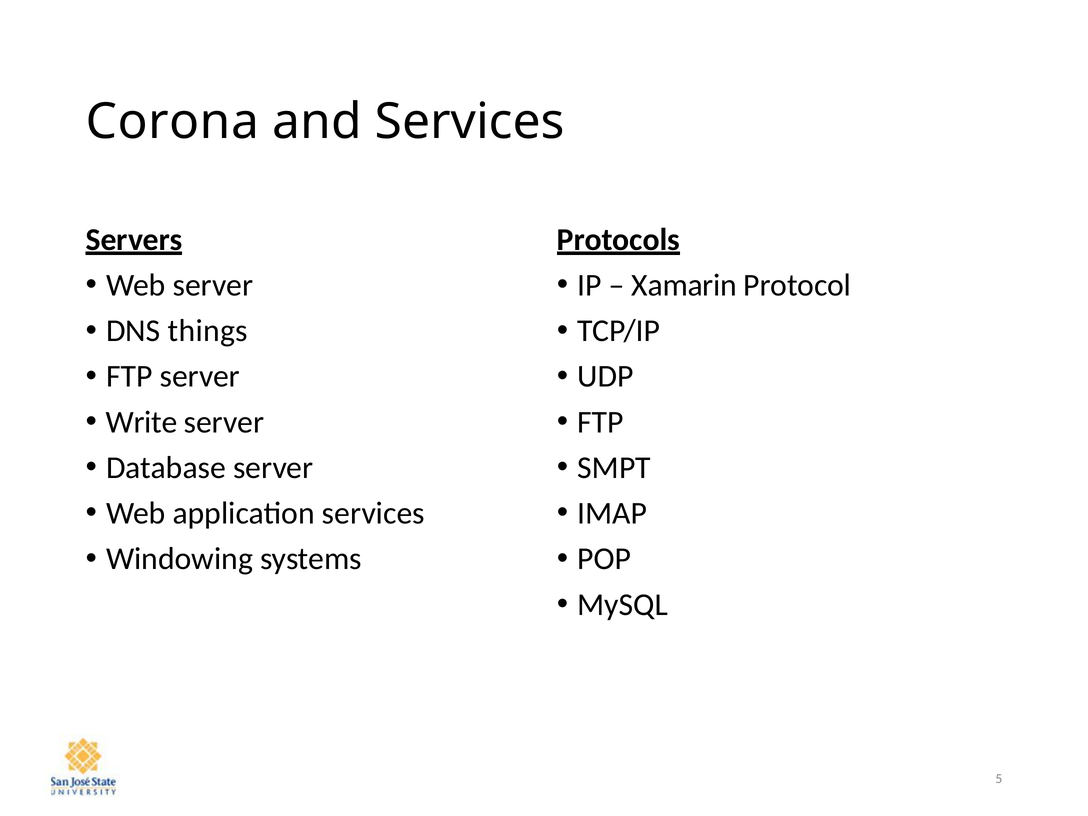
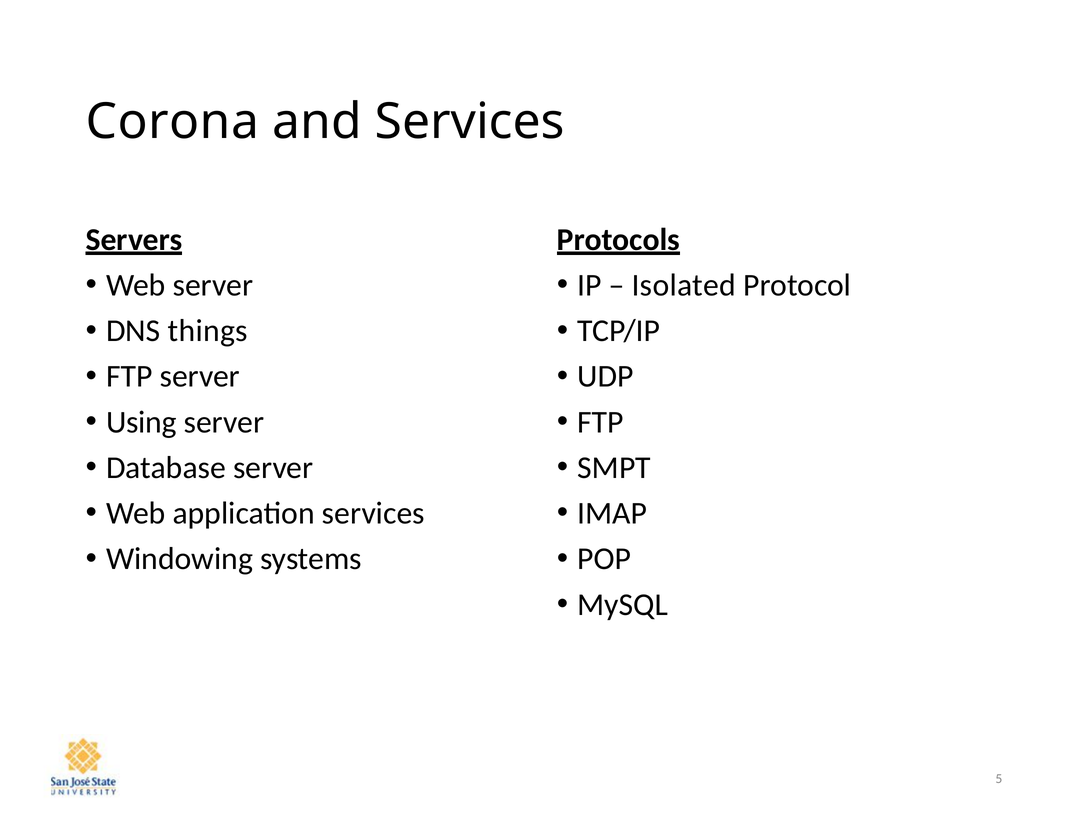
Xamarin: Xamarin -> Isolated (684, 285)
Write: Write -> Using (141, 422)
